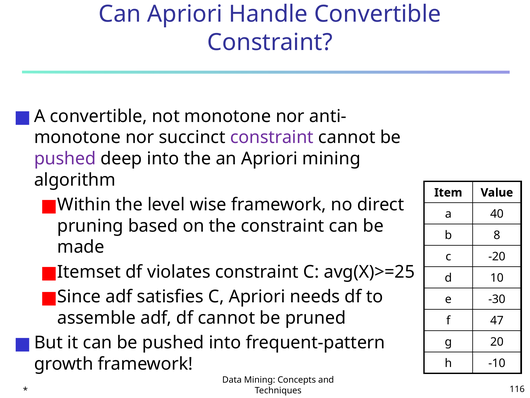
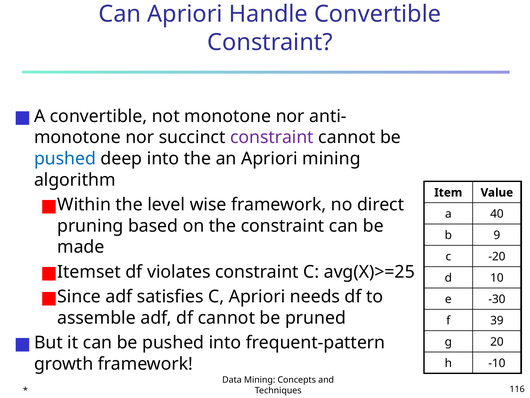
pushed colour: purple -> blue (65, 158)
8: 8 -> 9 (497, 235)
47: 47 -> 39 (497, 320)
